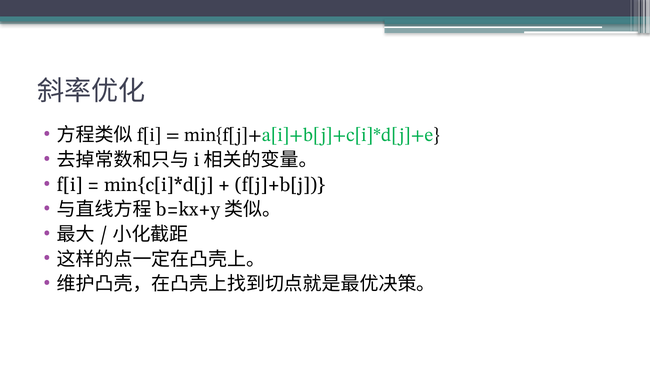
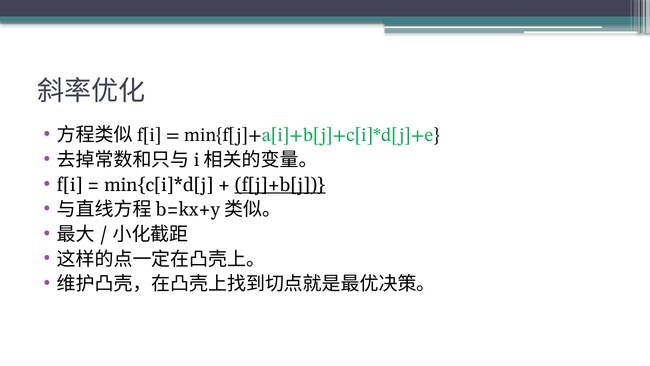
f[j]+b[j underline: none -> present (280, 185)
